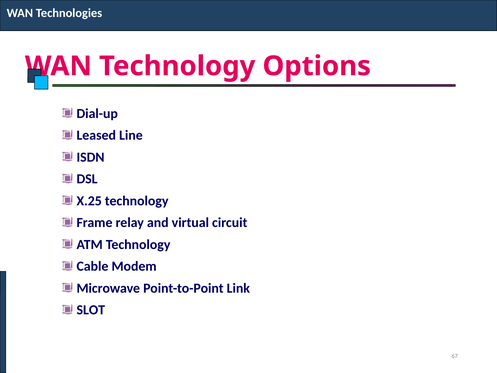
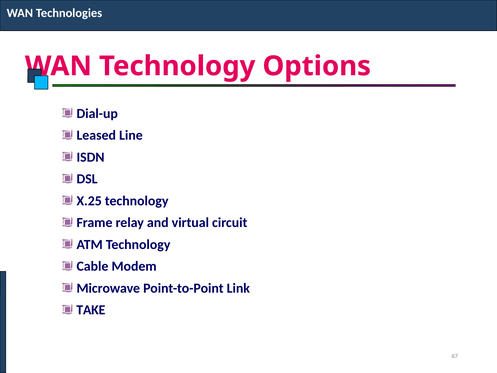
SLOT: SLOT -> TAKE (91, 310)
